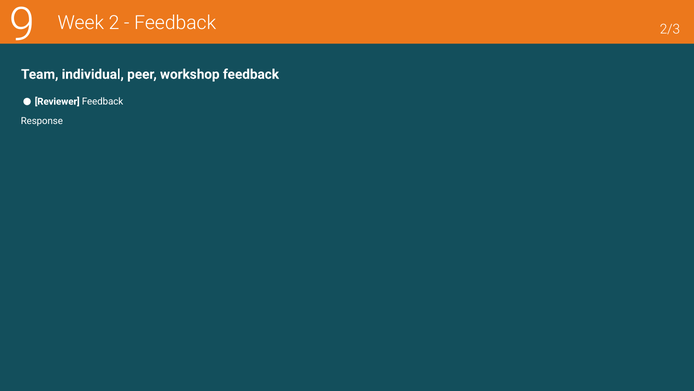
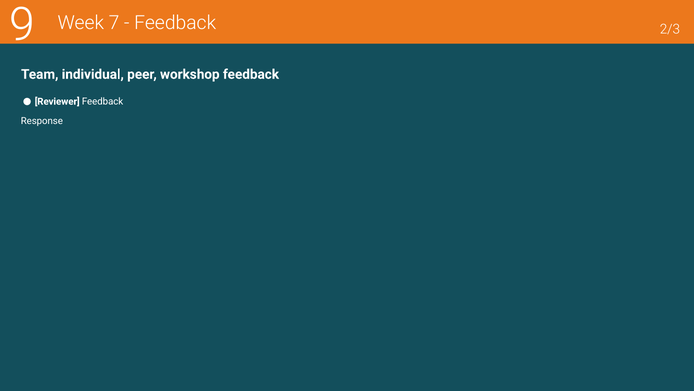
2: 2 -> 7 (114, 23)
